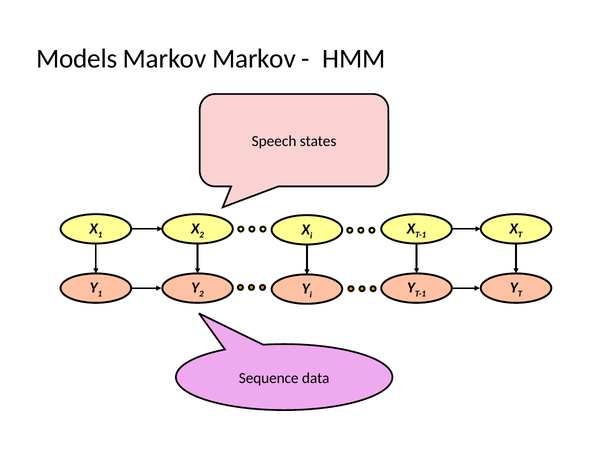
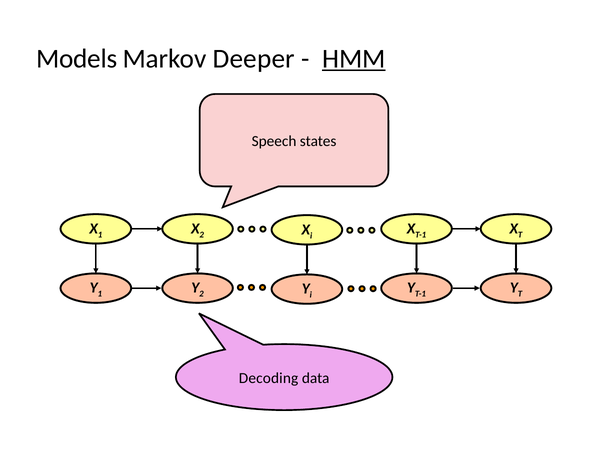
Markov Markov: Markov -> Deeper (254, 59)
HMM underline: none -> present (354, 59)
Sequence: Sequence -> Decoding (269, 378)
